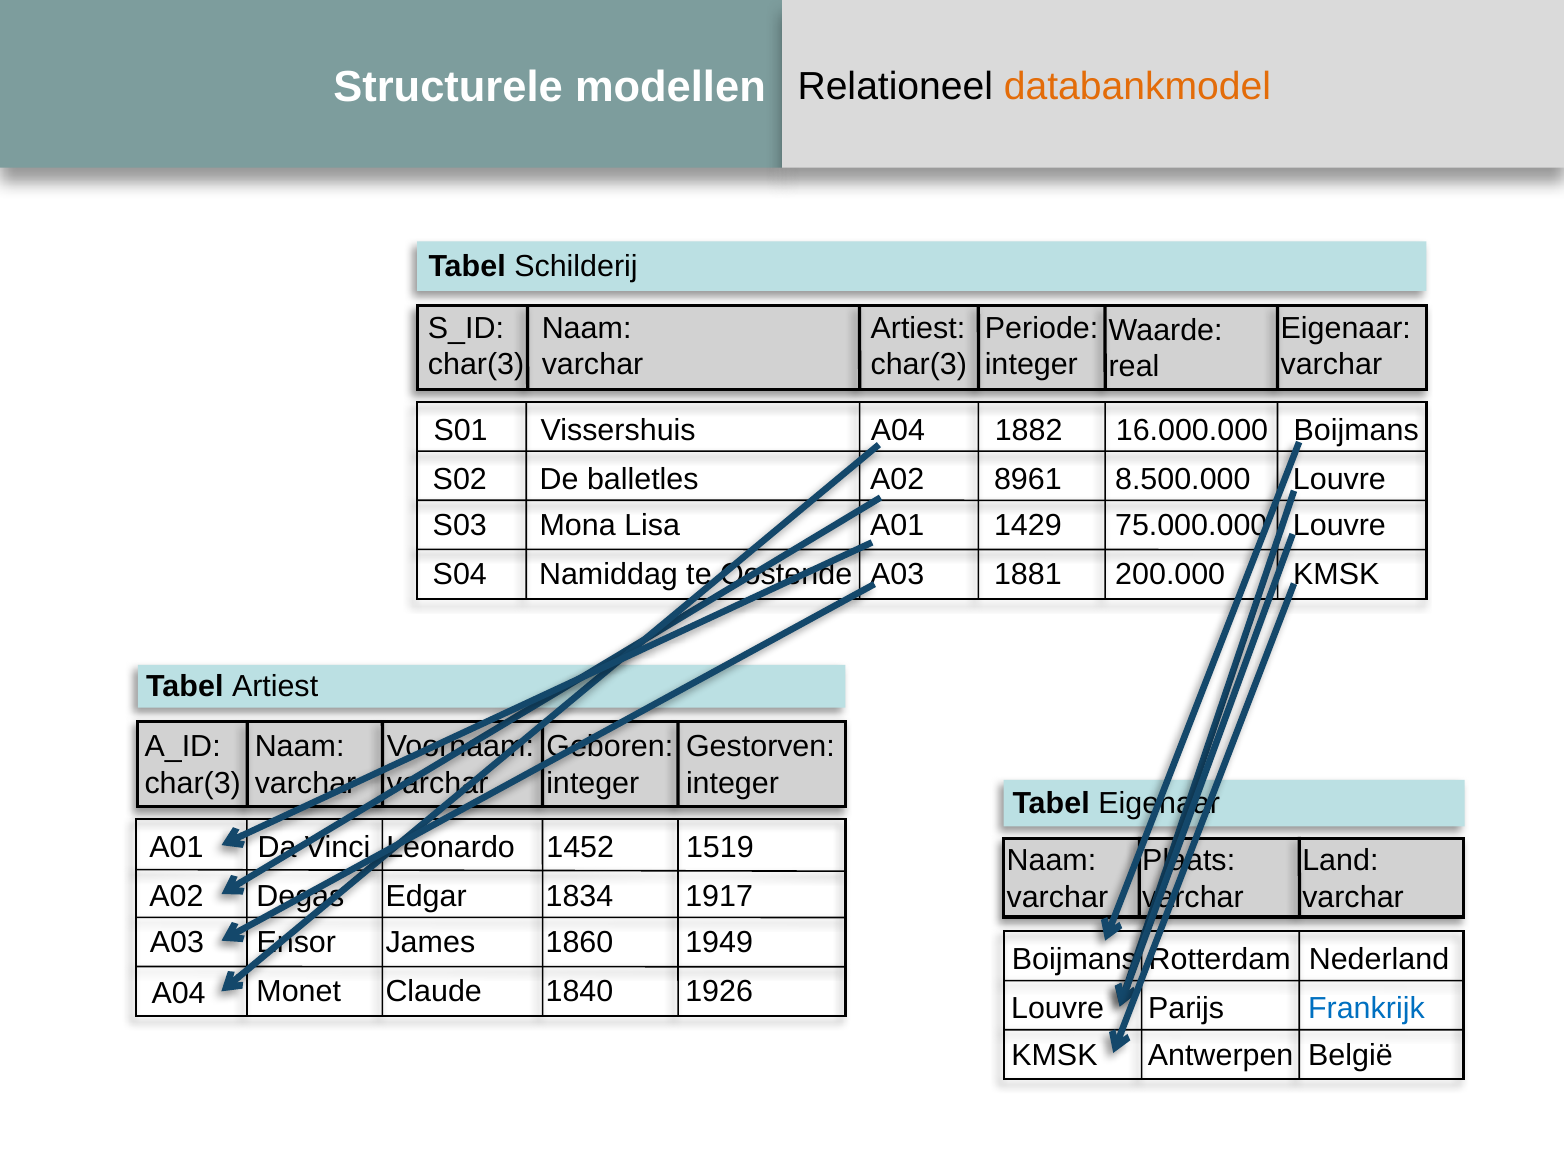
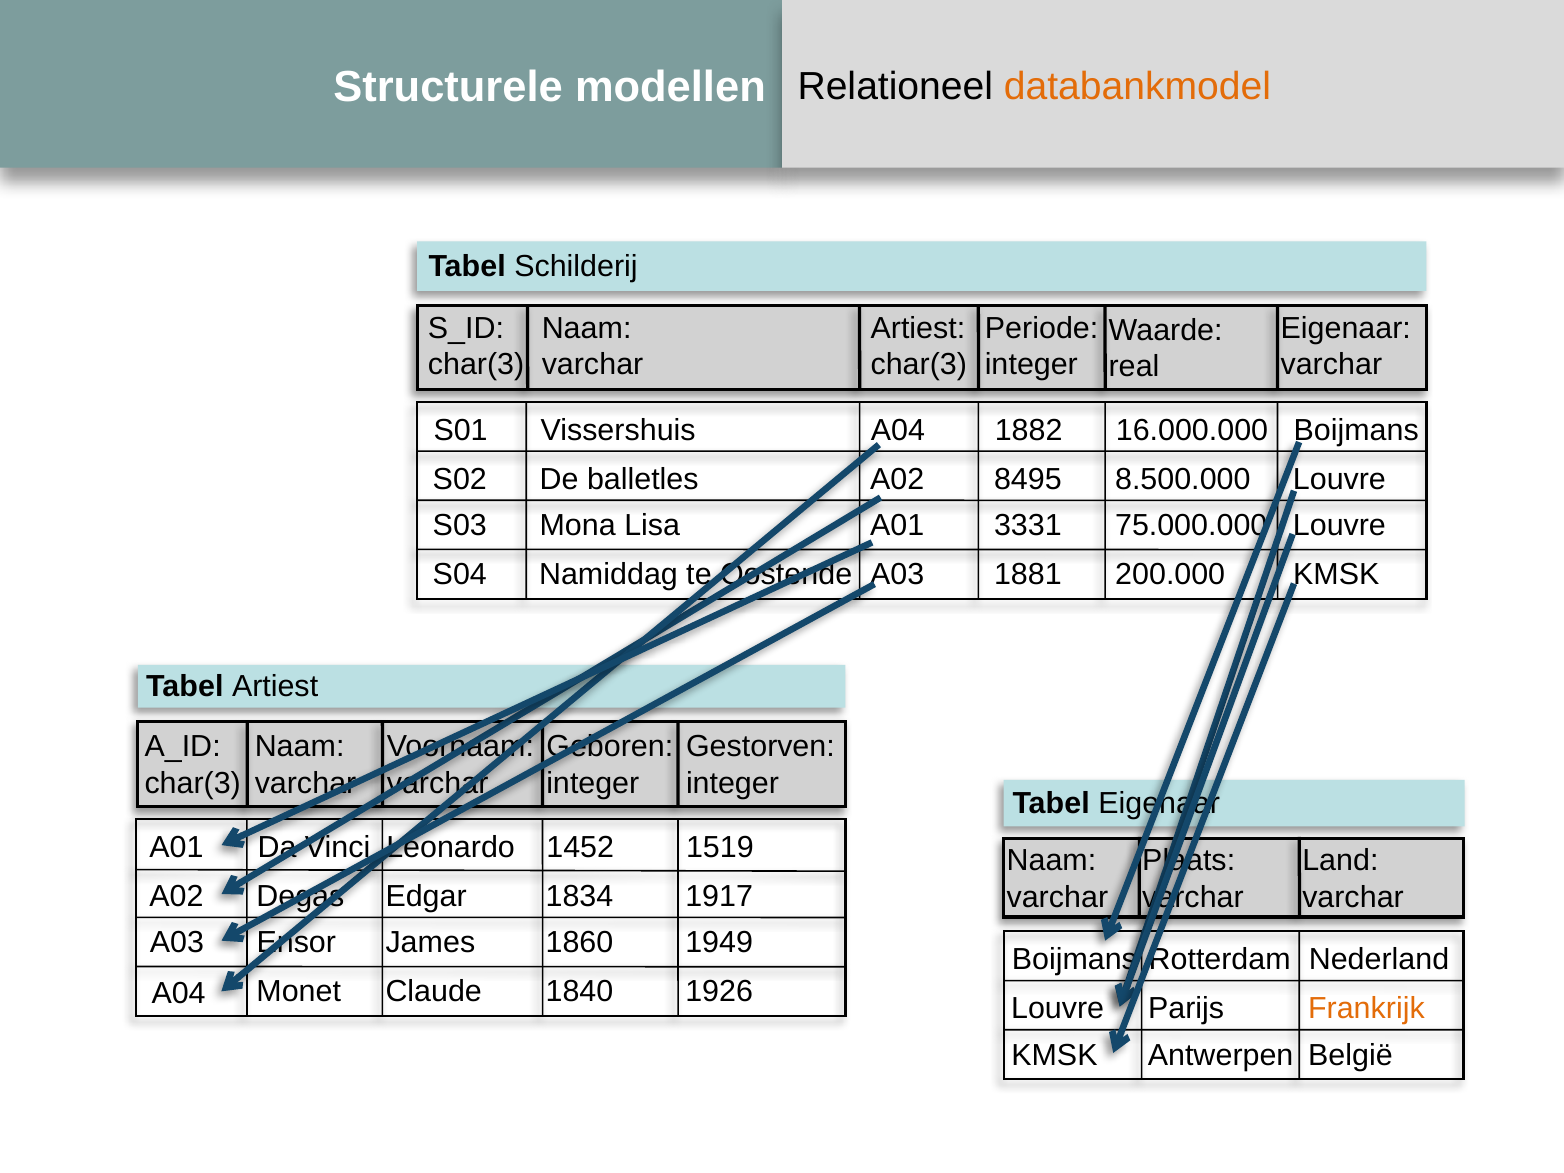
8961: 8961 -> 8495 (1028, 479)
1429: 1429 -> 3331 (1028, 526)
Frankrijk colour: blue -> orange (1366, 1009)
